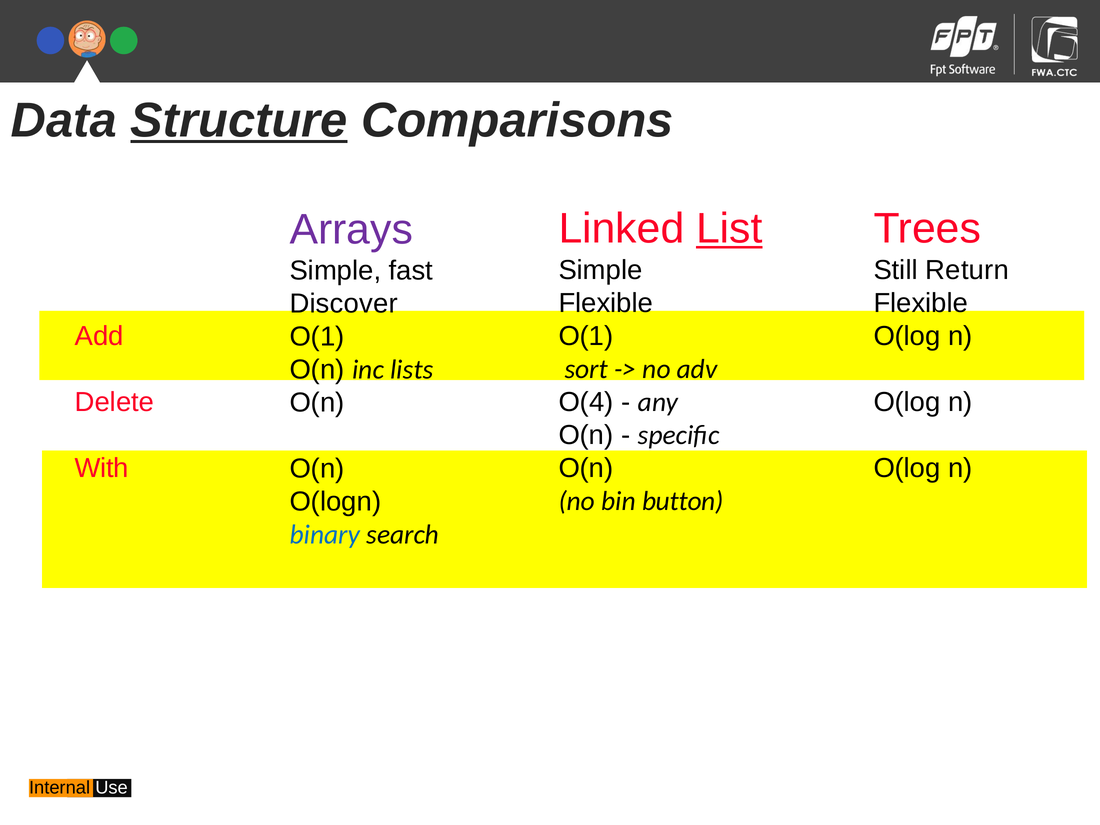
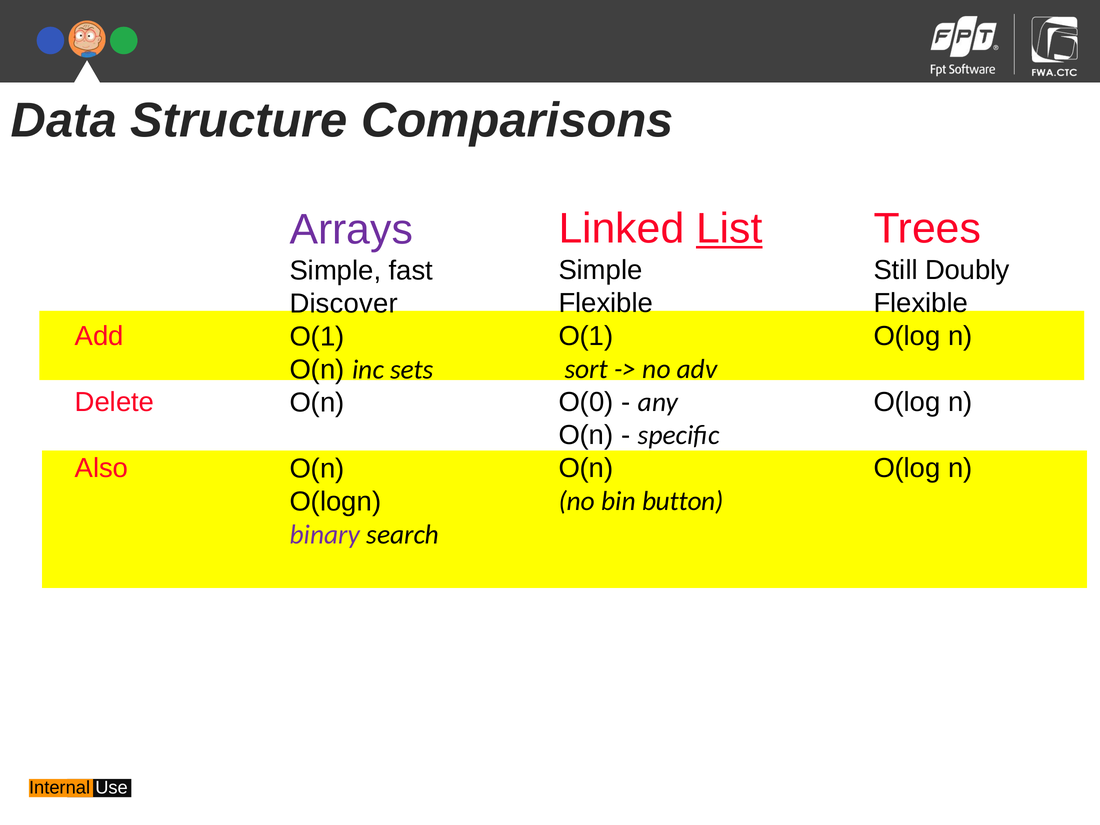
Structure underline: present -> none (239, 121)
Return: Return -> Doubly (967, 270)
lists: lists -> sets (412, 370)
O(4: O(4 -> O(0 (586, 402)
With: With -> Also (102, 468)
binary colour: blue -> purple (325, 535)
